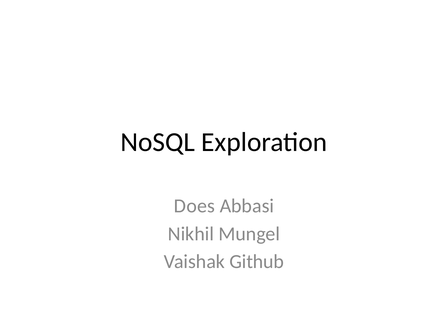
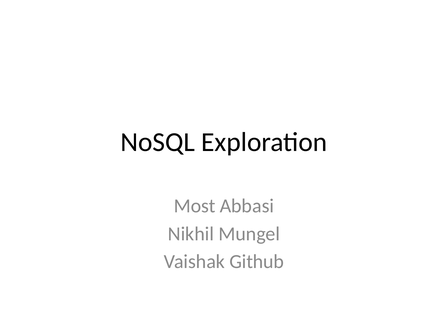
Does: Does -> Most (195, 206)
